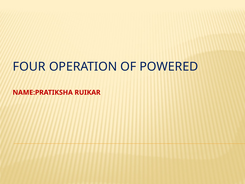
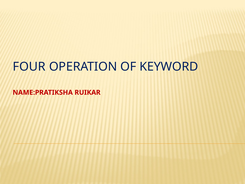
POWERED: POWERED -> KEYWORD (169, 67)
